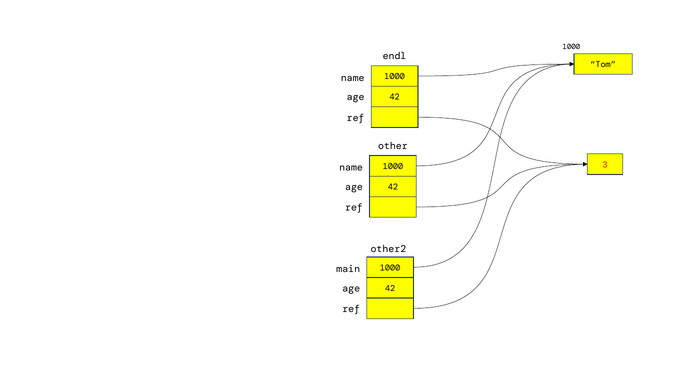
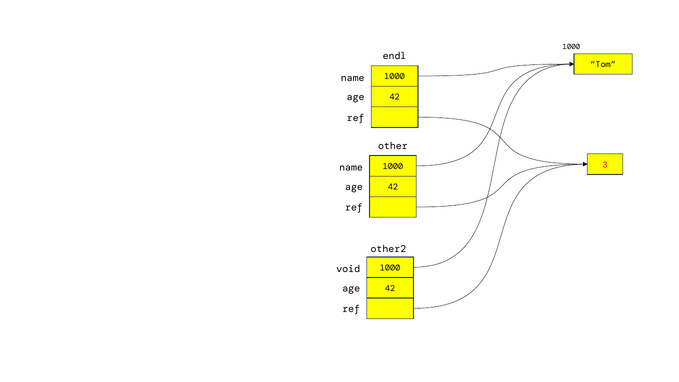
main: main -> void (348, 269)
